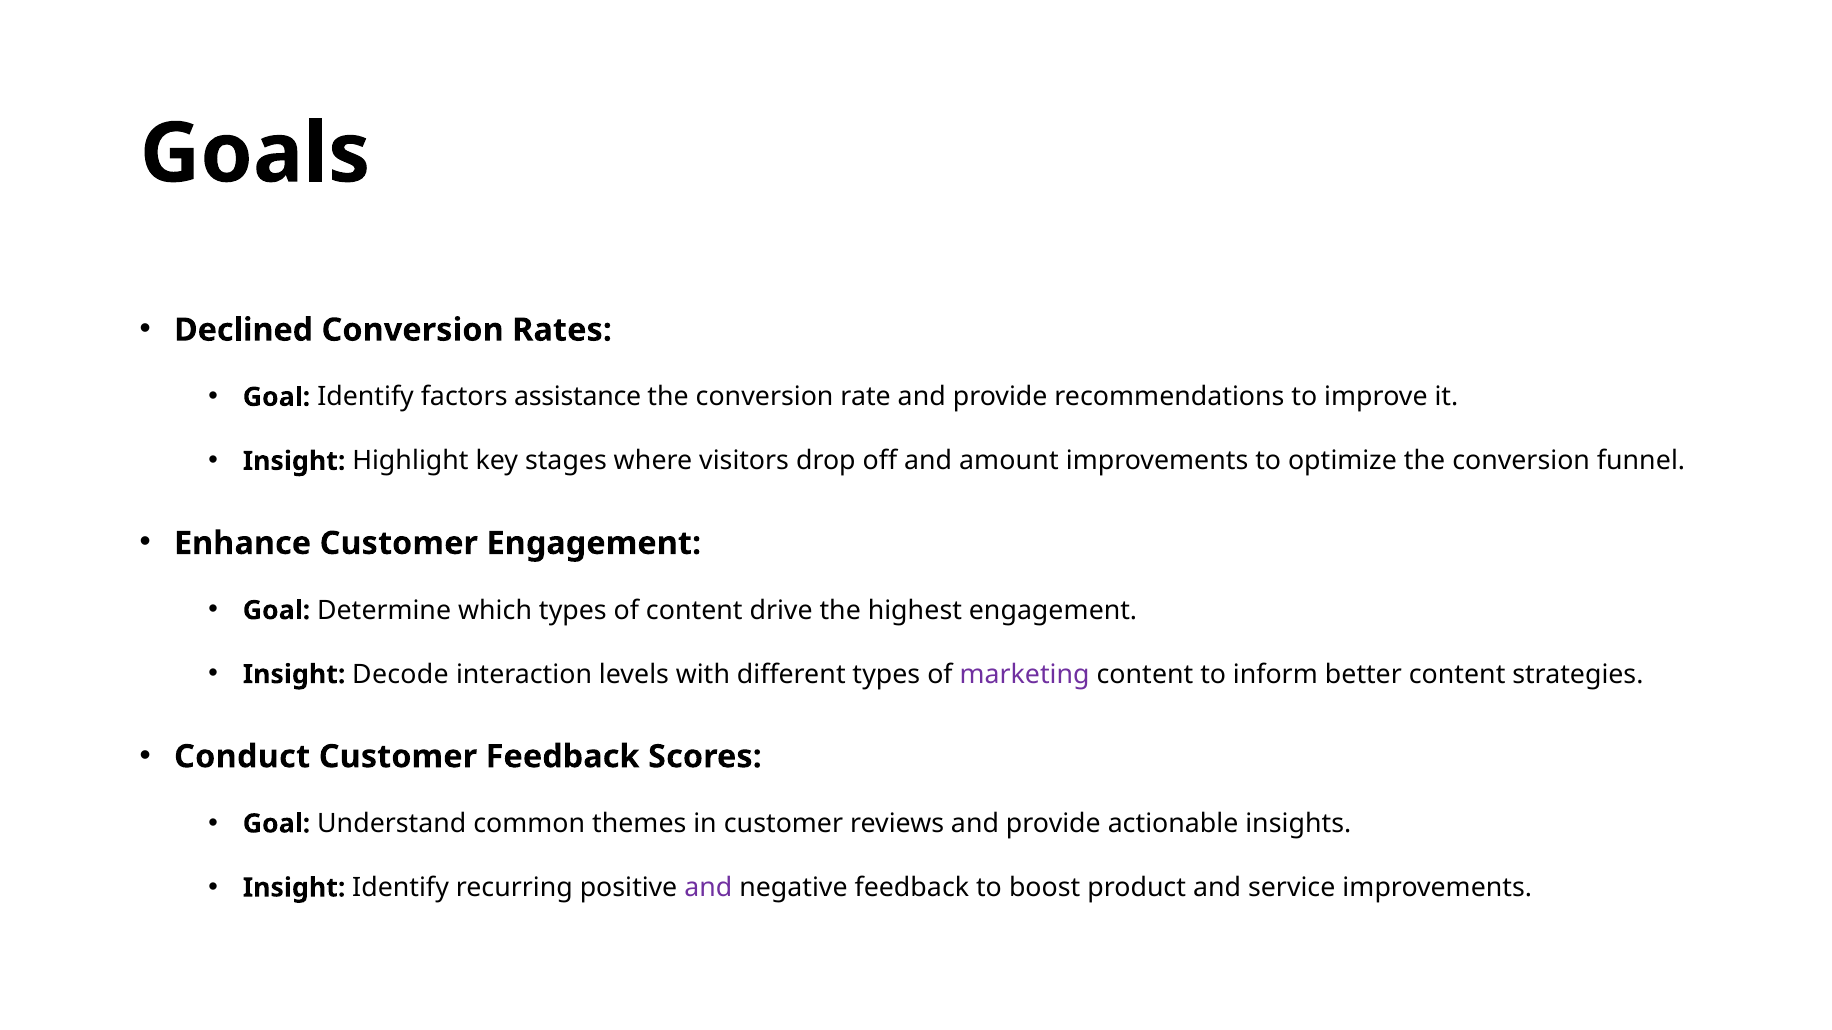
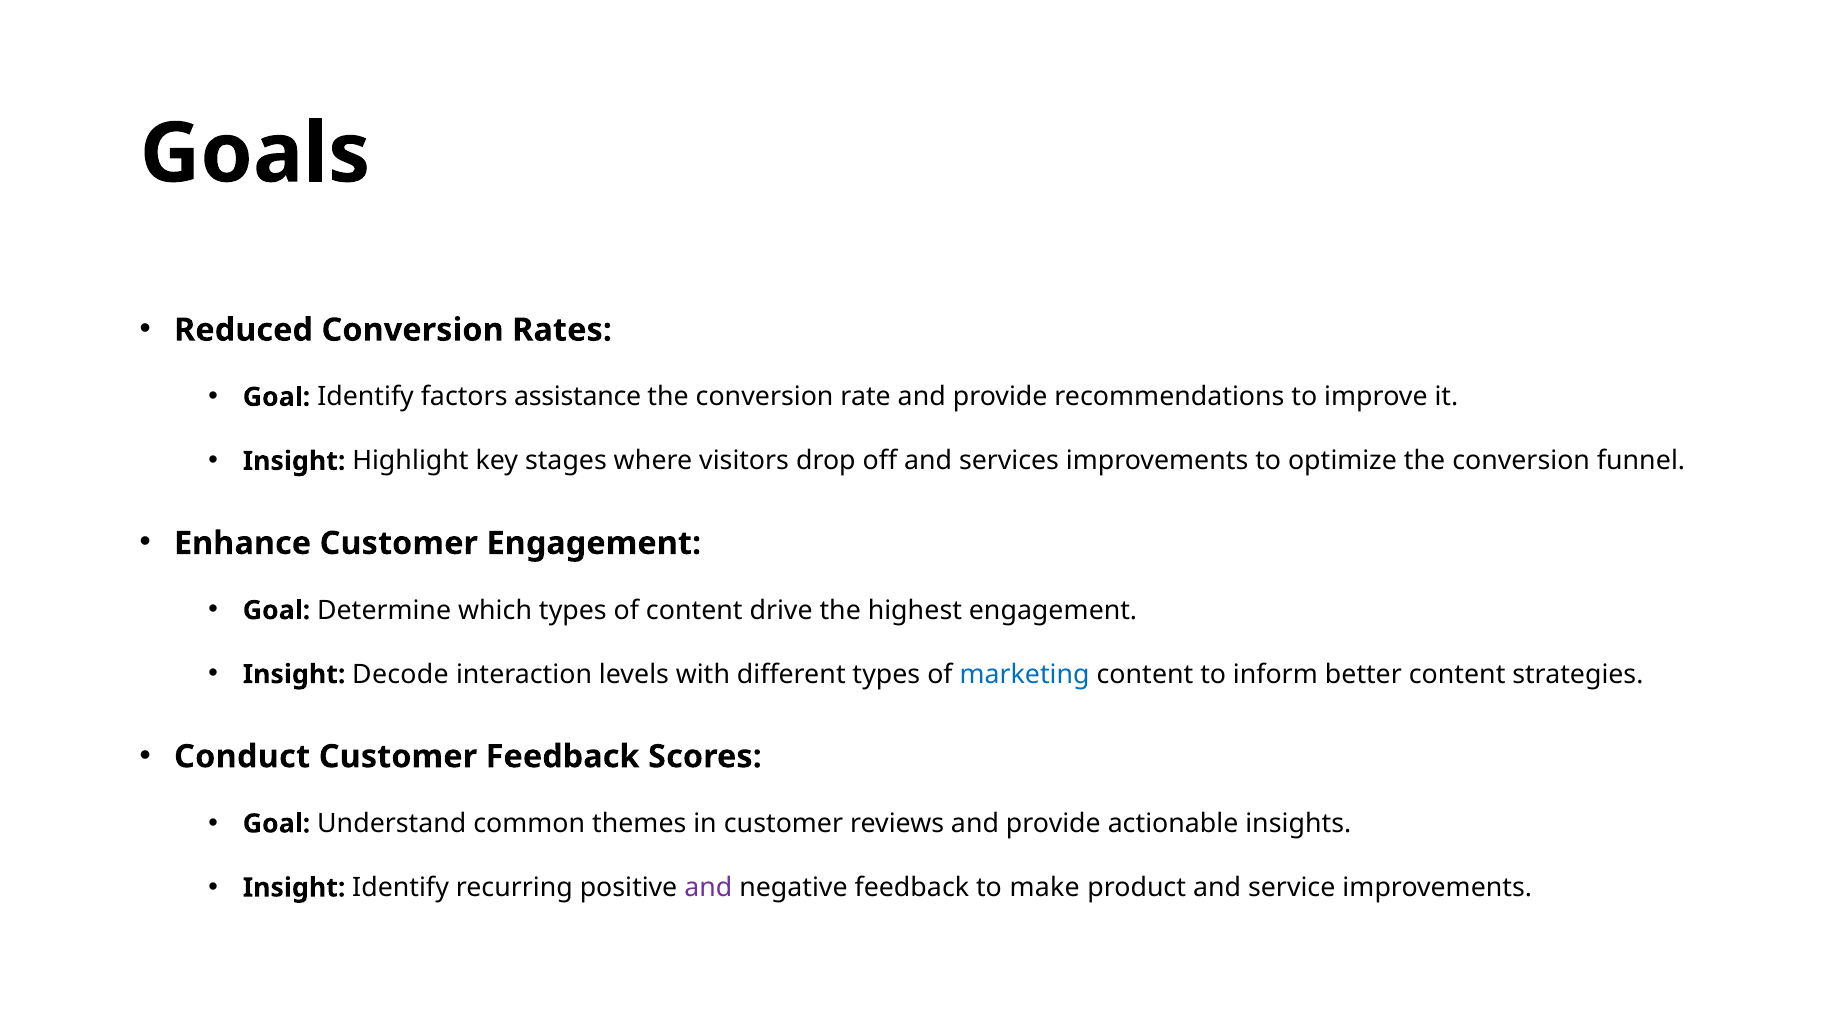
Declined: Declined -> Reduced (243, 330)
amount: amount -> services (1009, 461)
marketing colour: purple -> blue (1025, 675)
boost: boost -> make (1045, 888)
